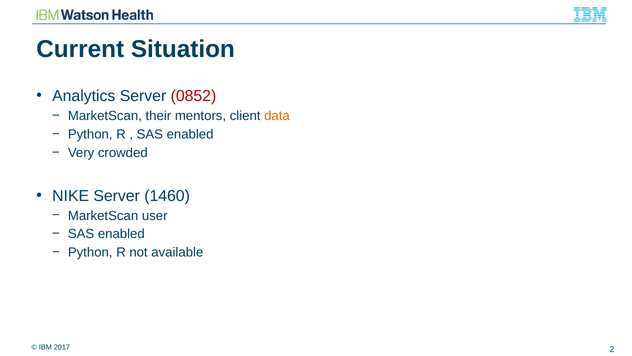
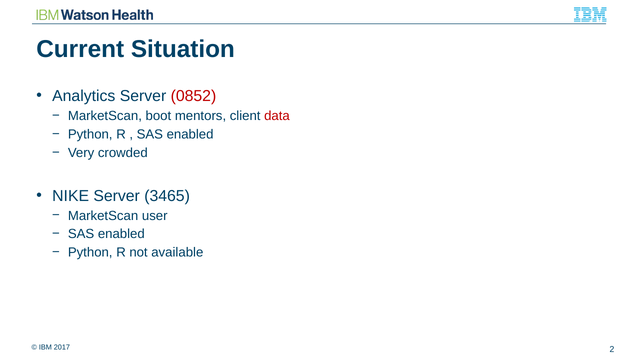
their: their -> boot (158, 116)
data colour: orange -> red (277, 116)
1460: 1460 -> 3465 (167, 196)
